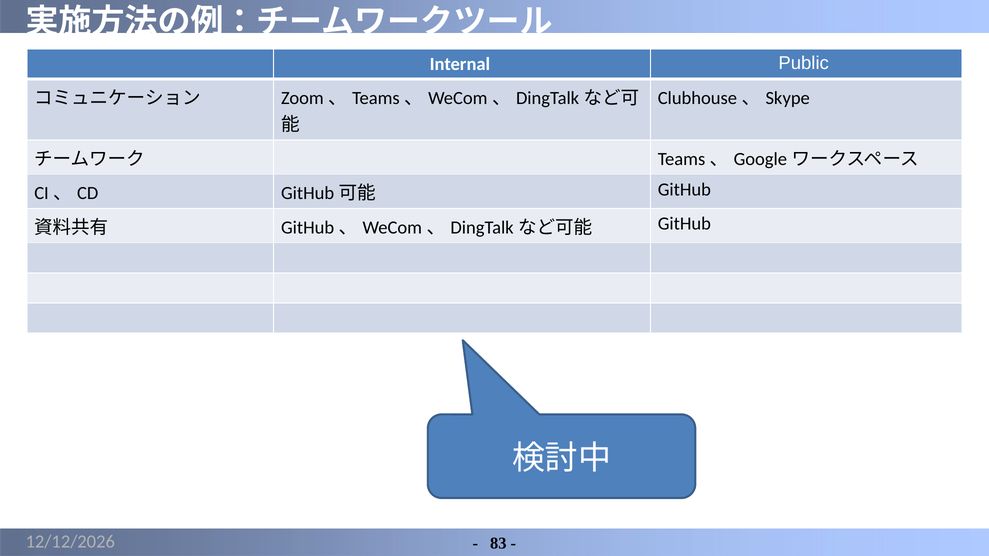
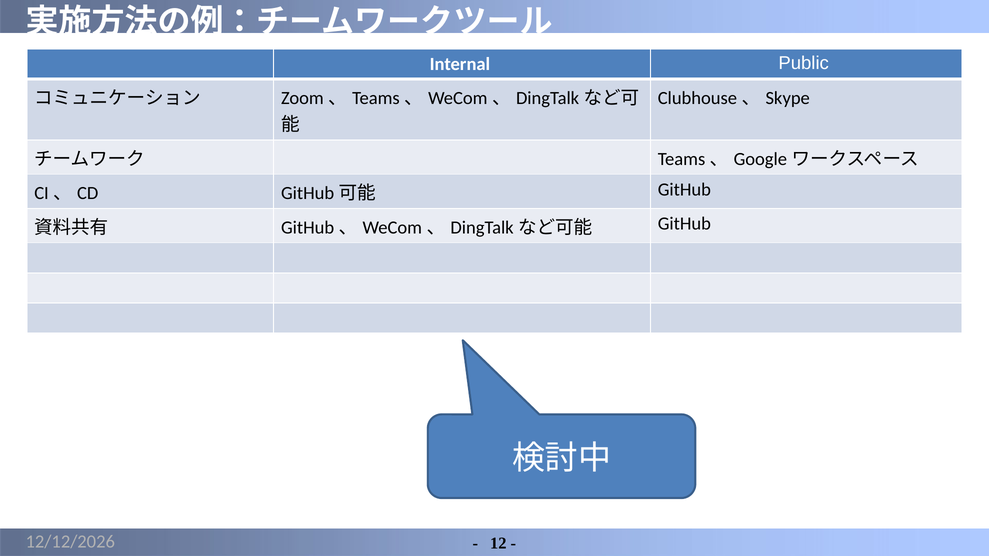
83: 83 -> 12 (498, 544)
